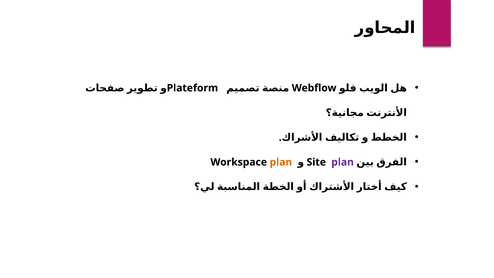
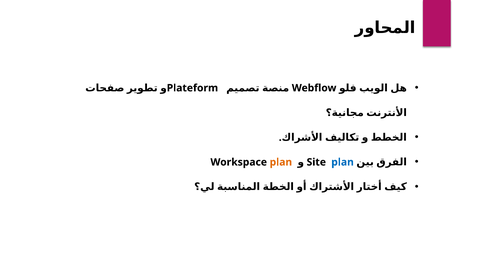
plan colour: purple -> blue (343, 162)
